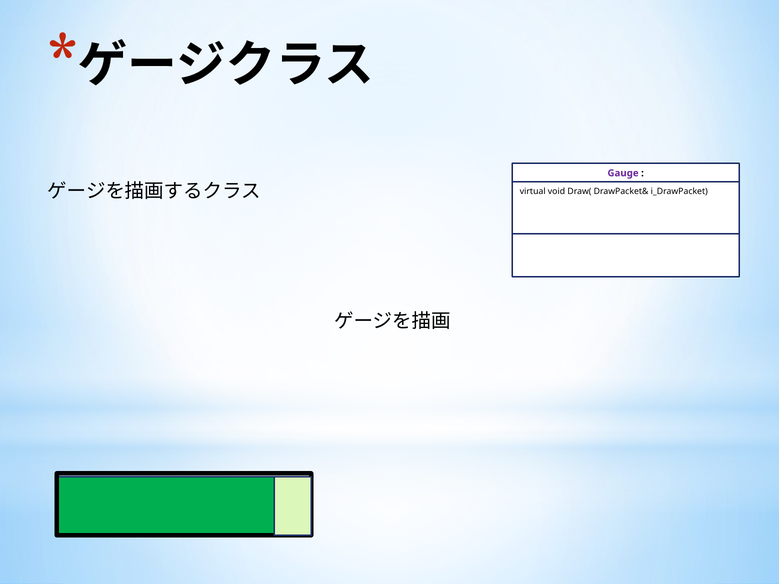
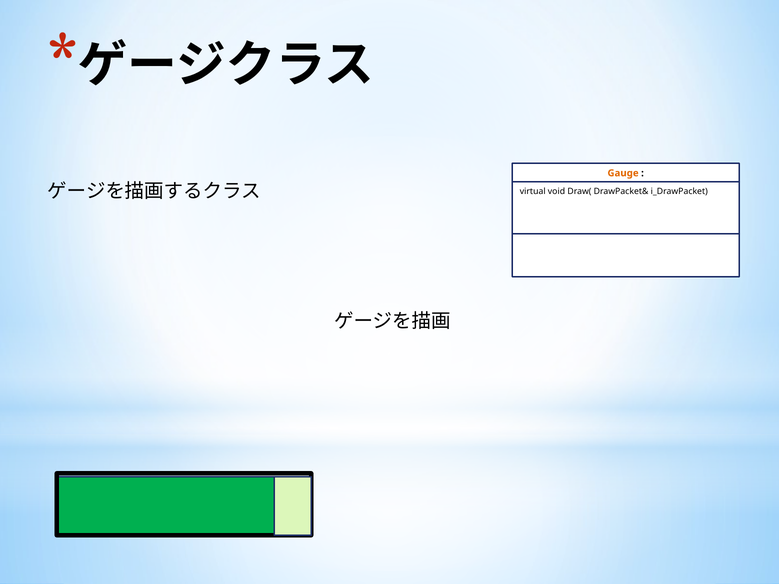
Gauge colour: purple -> orange (623, 173)
